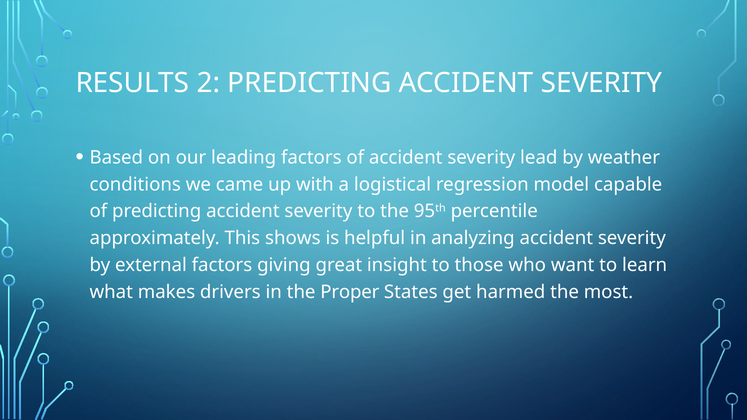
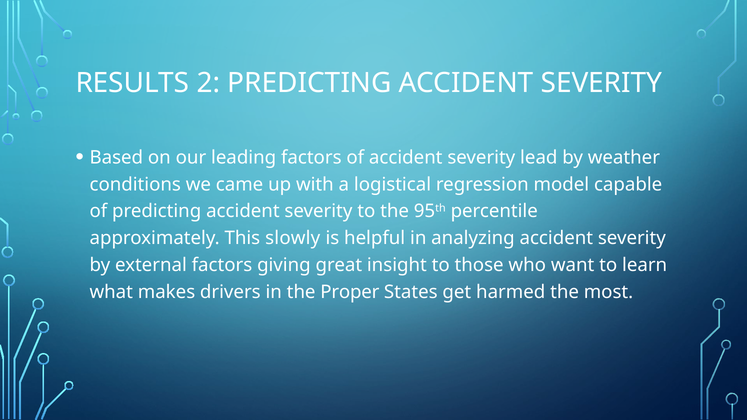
shows: shows -> slowly (293, 238)
